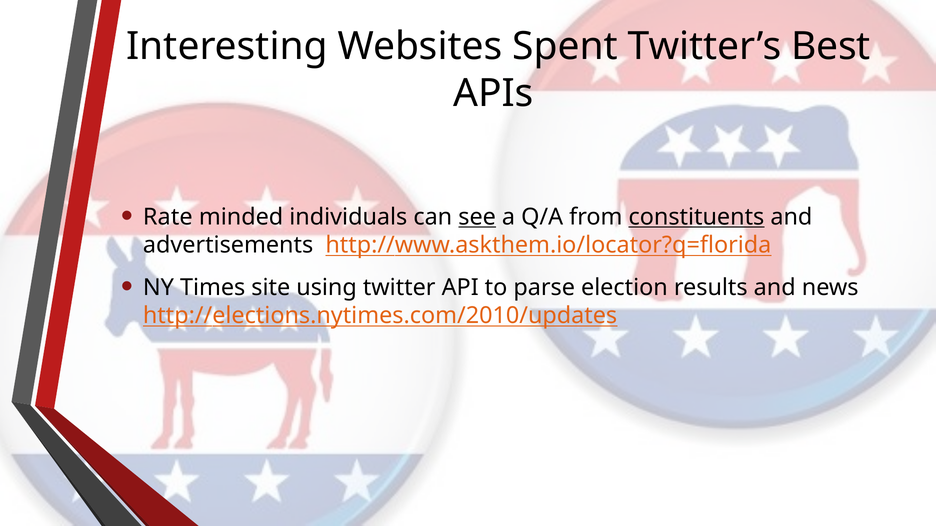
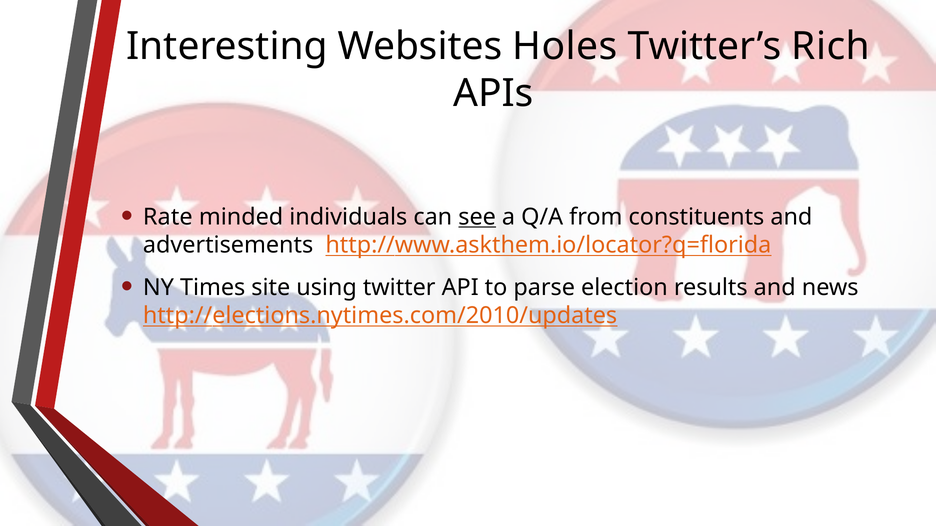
Spent: Spent -> Holes (565, 47)
Best: Best -> Rich (831, 47)
constituents underline: present -> none (696, 217)
